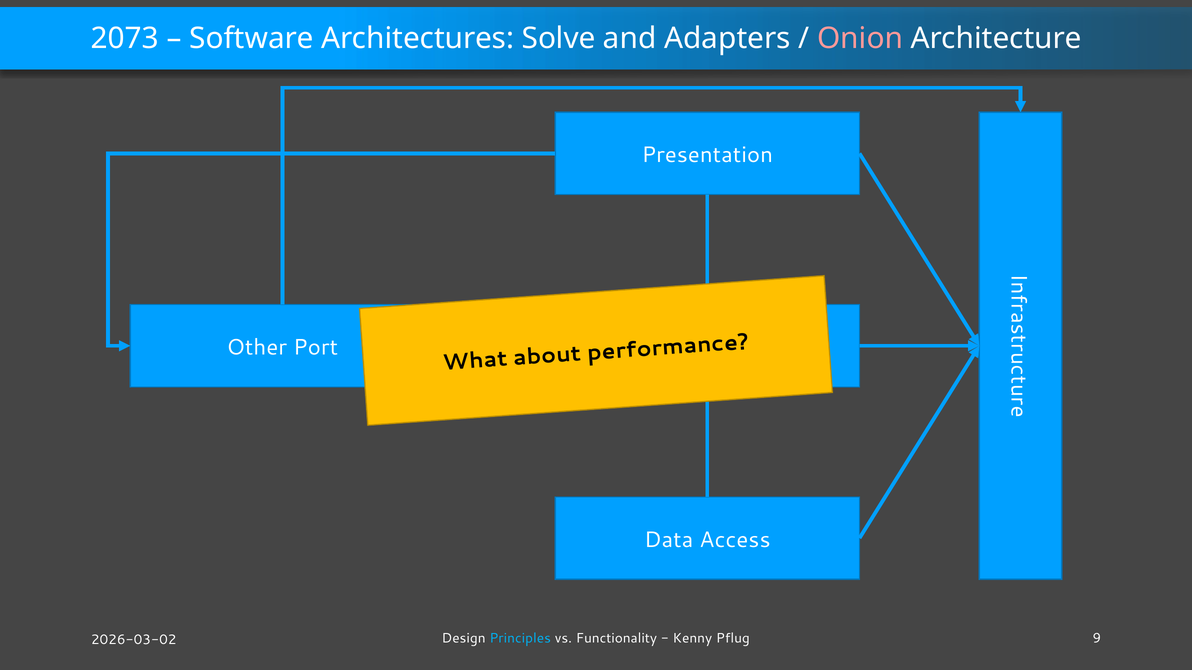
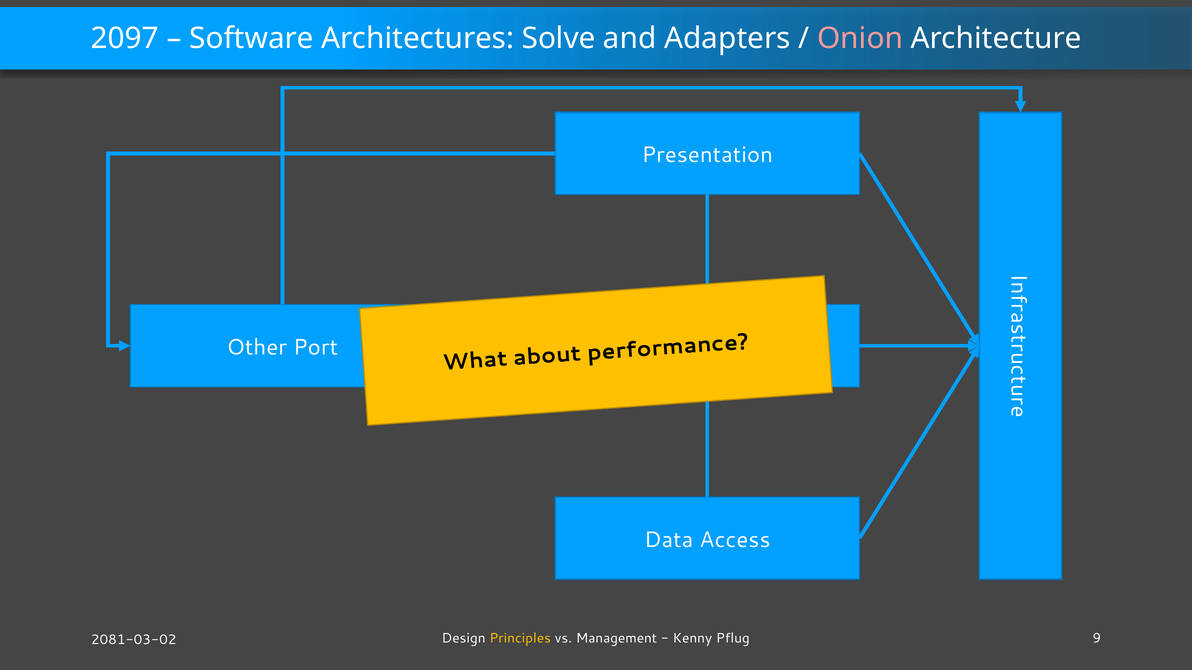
2073: 2073 -> 2097 (125, 39)
Principles colour: light blue -> yellow (520, 639)
Functionality: Functionality -> Management (616, 639)
2026-03-02: 2026-03-02 -> 2081-03-02 (134, 640)
